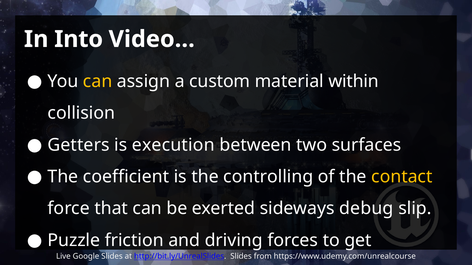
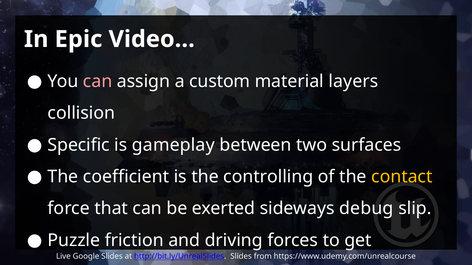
Into: Into -> Epic (78, 39)
can colour: yellow -> pink (98, 81)
within: within -> layers (353, 81)
Getters: Getters -> Specific (79, 145)
execution: execution -> gameplay (173, 145)
